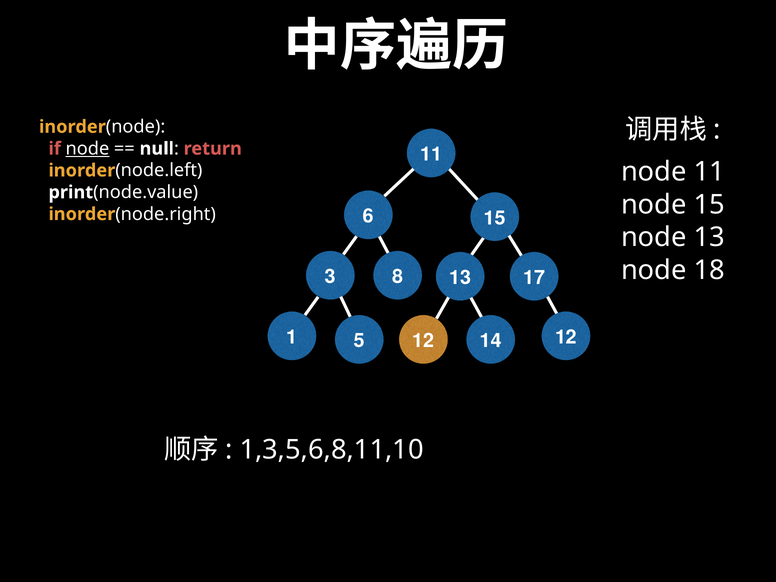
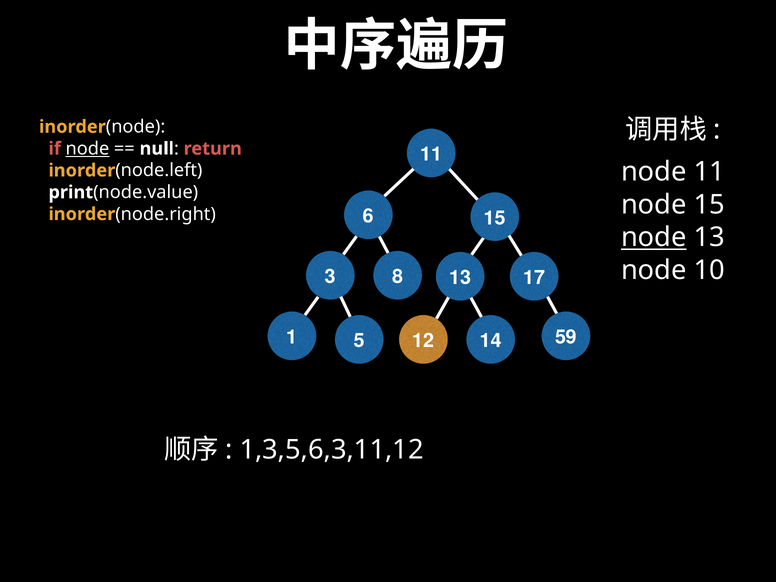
node underline: none -> present (654, 237)
18: 18 -> 10 (709, 270)
12: 12 -> 59 (566, 337)
1,3,5,6,8,11,10: 1,3,5,6,8,11,10 -> 1,3,5,6,3,11,12 (332, 450)
